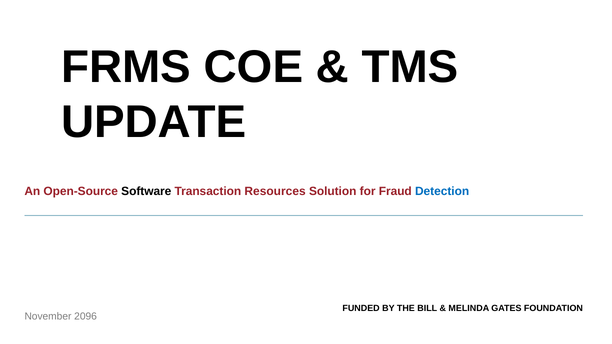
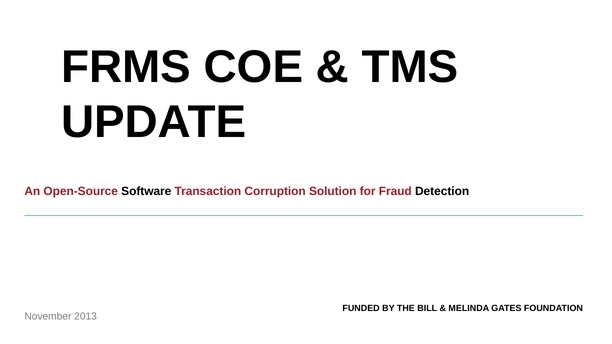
Resources: Resources -> Corruption (275, 191)
Detection colour: blue -> black (442, 191)
2096: 2096 -> 2013 (86, 317)
